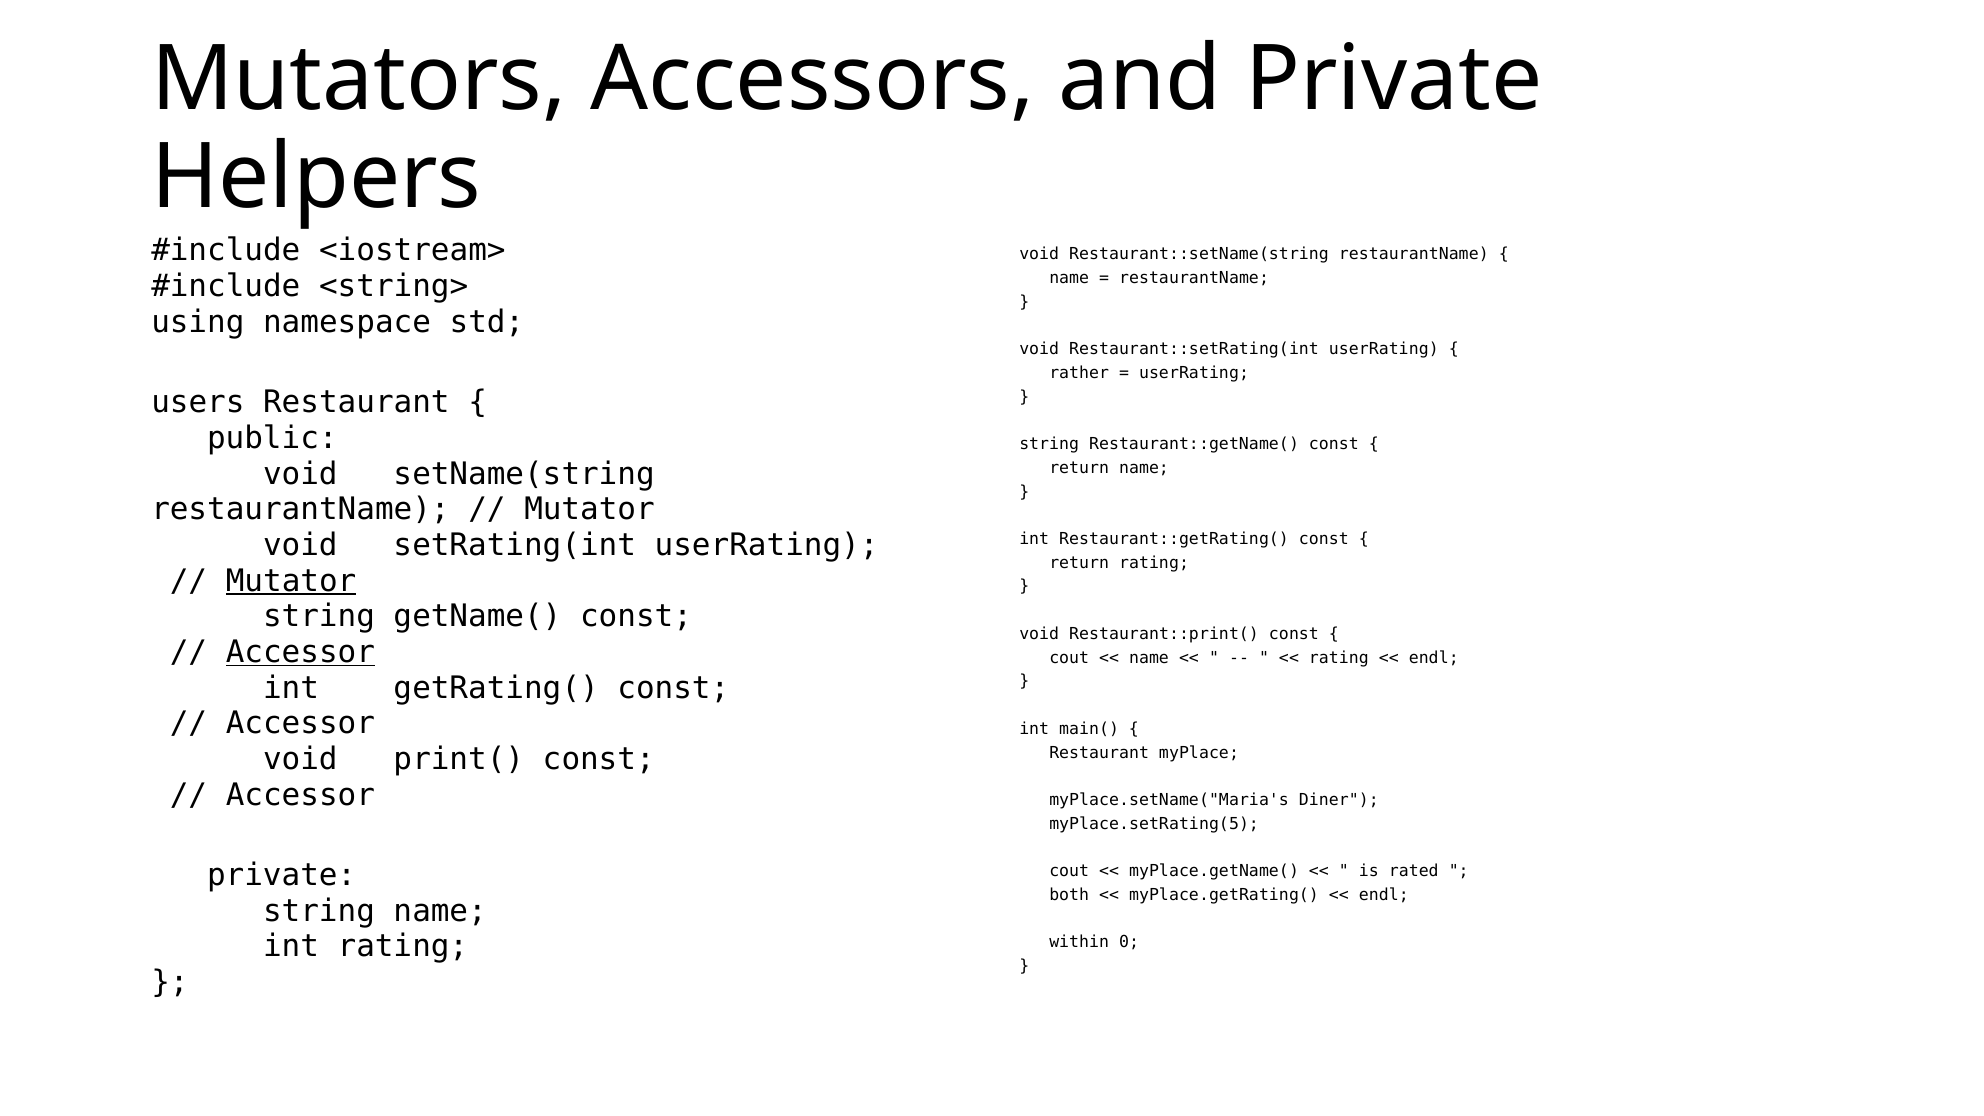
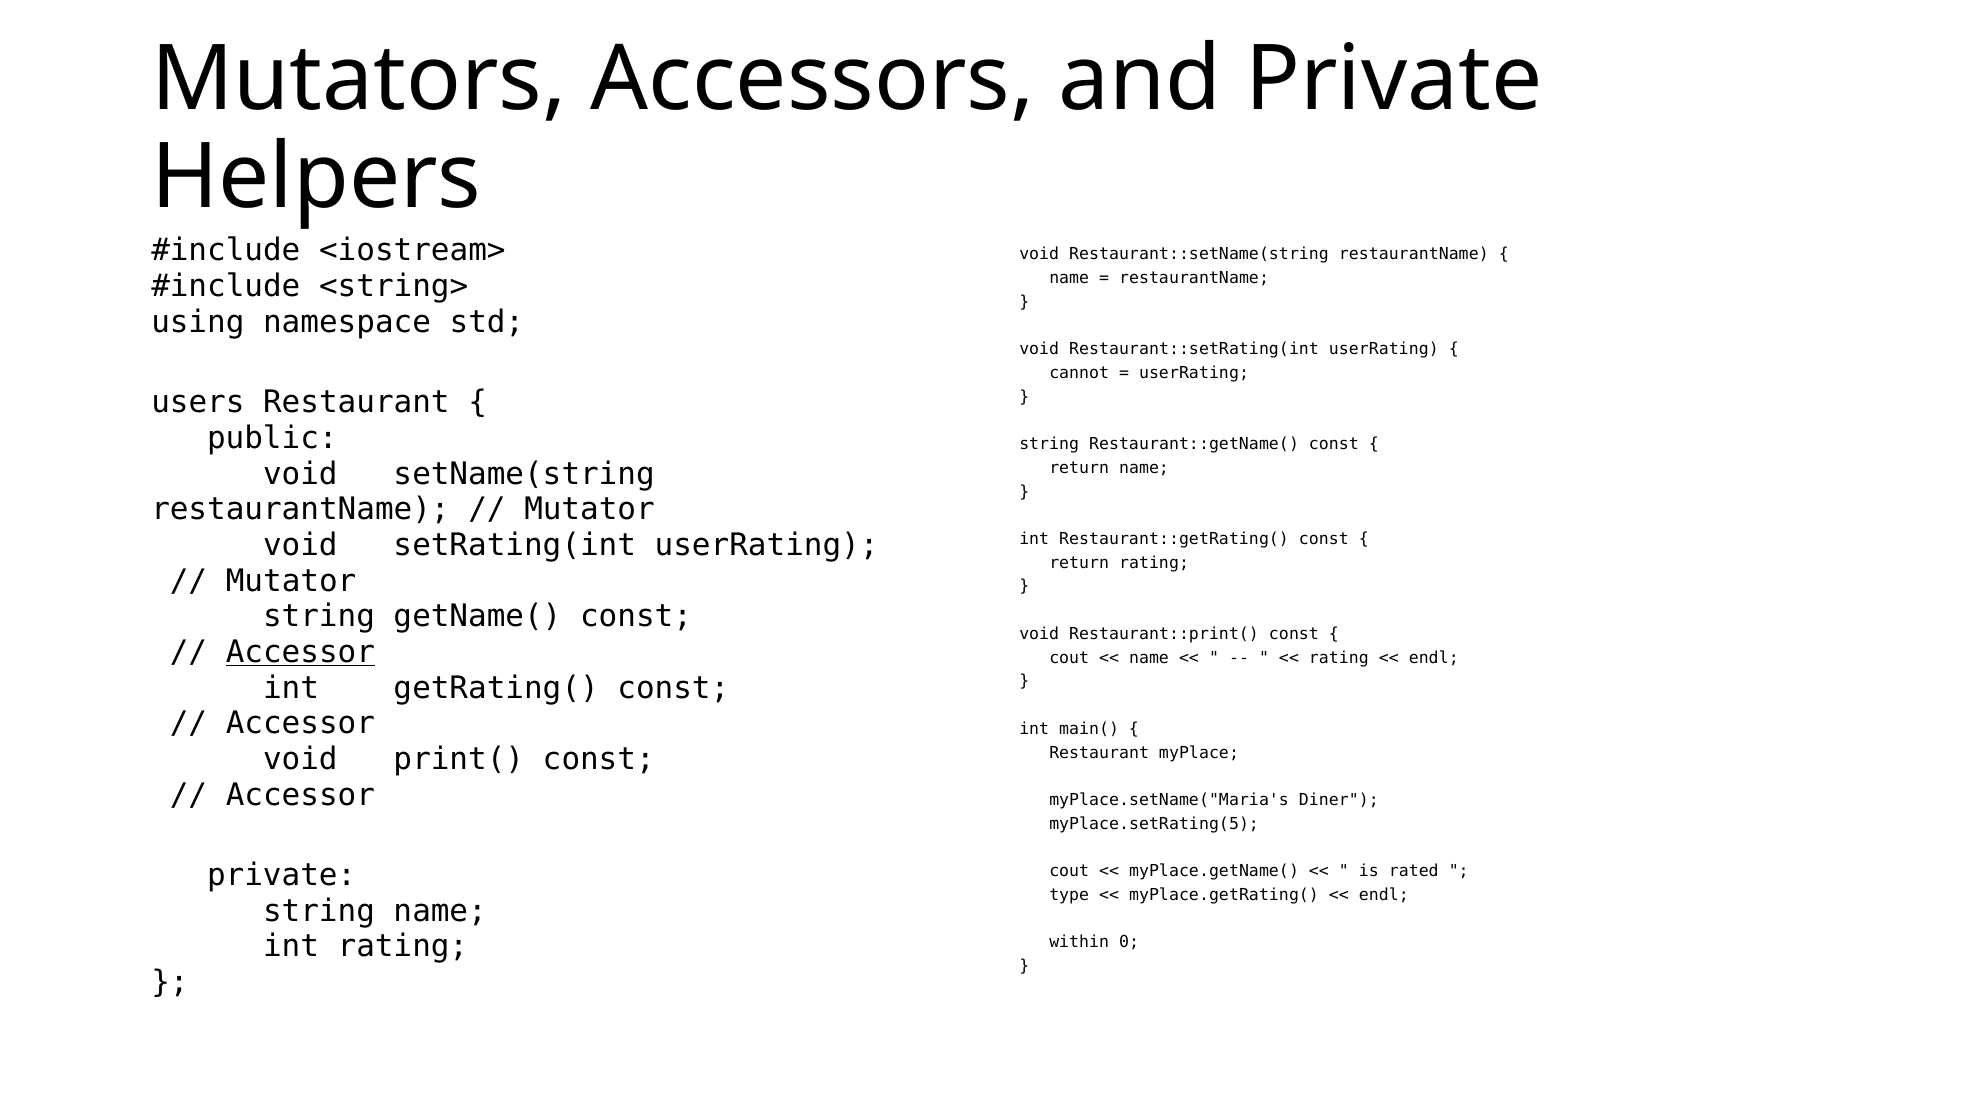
rather: rather -> cannot (1079, 373)
Mutator underline: present -> none (291, 581)
both: both -> type (1069, 895)
